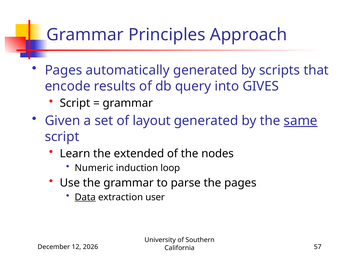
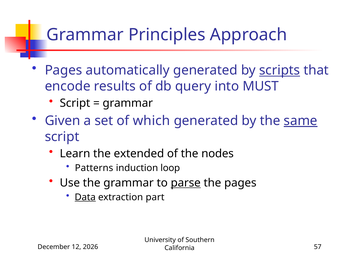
scripts underline: none -> present (280, 70)
GIVES: GIVES -> MUST (261, 86)
layout: layout -> which (151, 121)
Numeric: Numeric -> Patterns (94, 168)
parse underline: none -> present (186, 183)
user: user -> part (155, 198)
